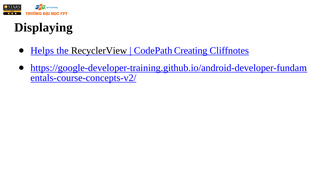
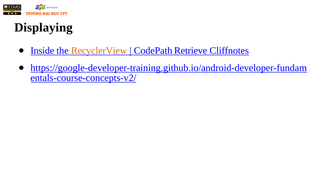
Helps: Helps -> Inside (42, 51)
RecyclerView colour: black -> orange (99, 51)
Creating: Creating -> Retrieve (191, 51)
